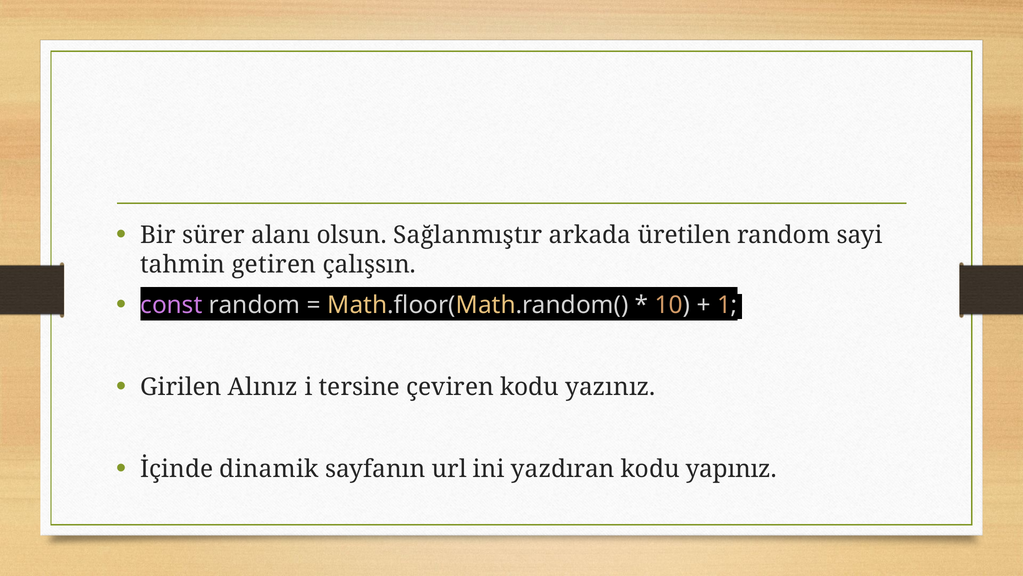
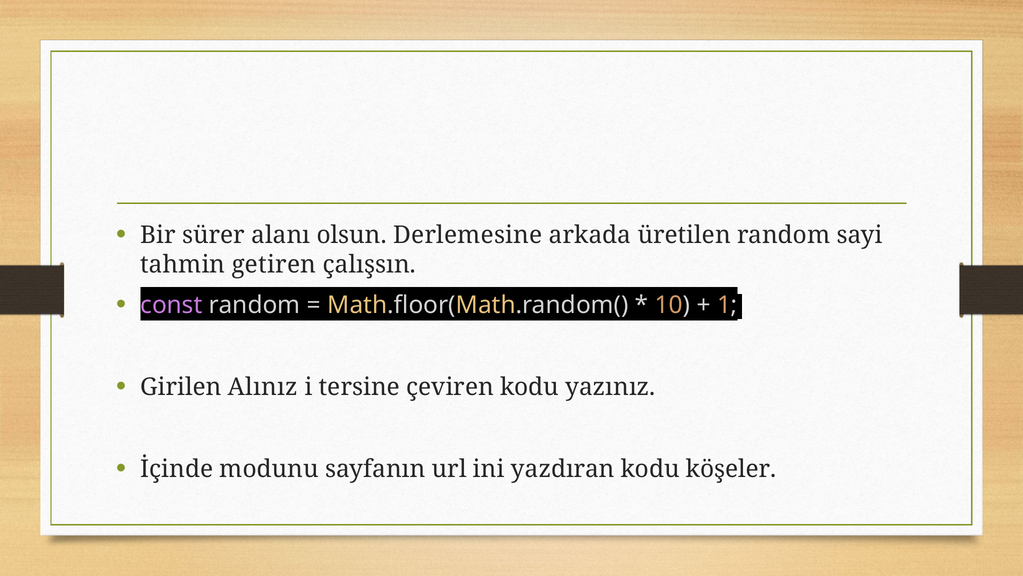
Sağlanmıştır: Sağlanmıştır -> Derlemesine (468, 235)
dinamik: dinamik -> modunu (269, 469)
yapınız: yapınız -> köşeler (731, 469)
